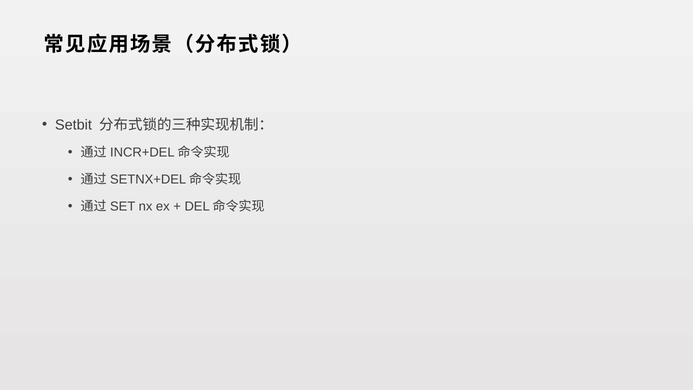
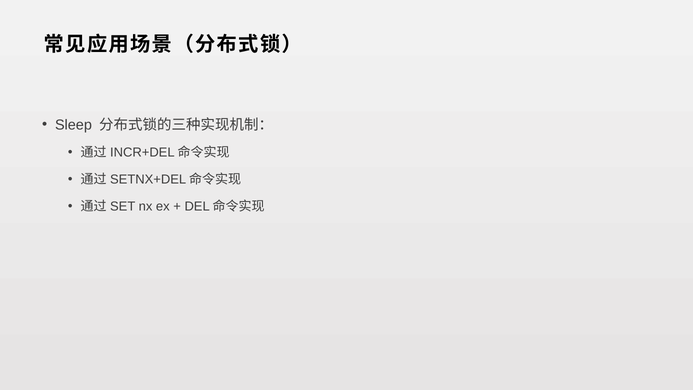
Setbit: Setbit -> Sleep (73, 125)
